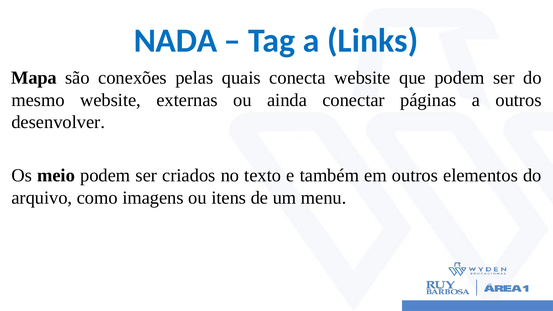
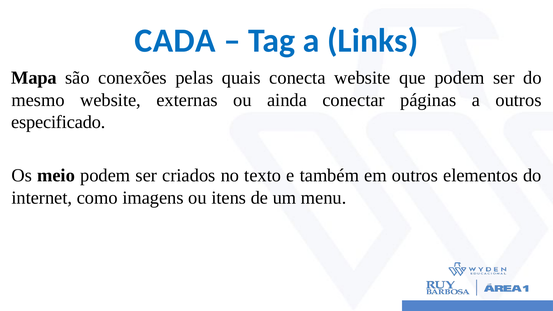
NADA: NADA -> CADA (175, 41)
desenvolver: desenvolver -> especificado (58, 122)
arquivo: arquivo -> internet (42, 198)
